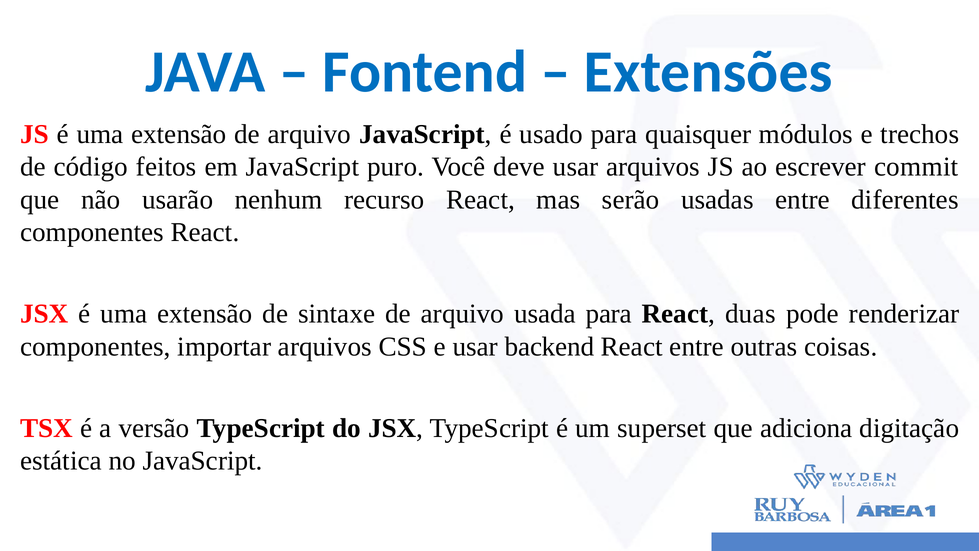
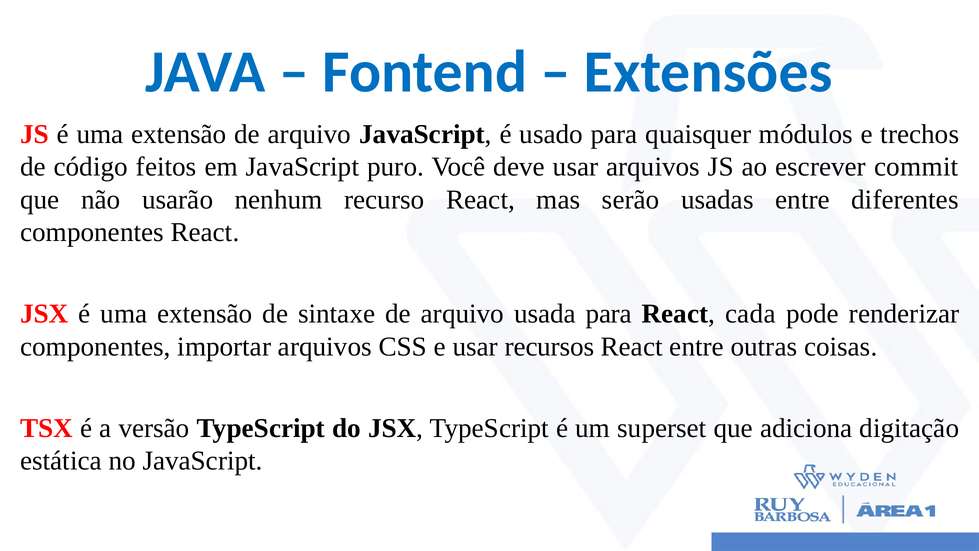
duas: duas -> cada (750, 314)
backend: backend -> recursos (549, 346)
